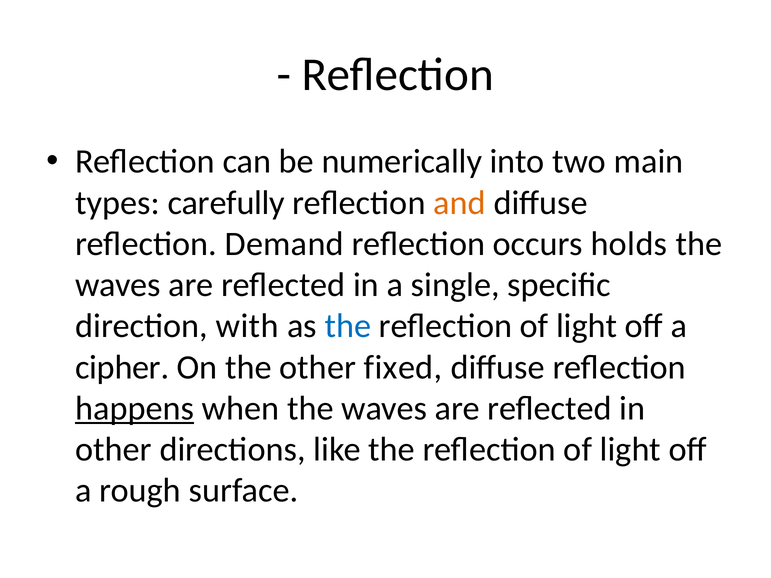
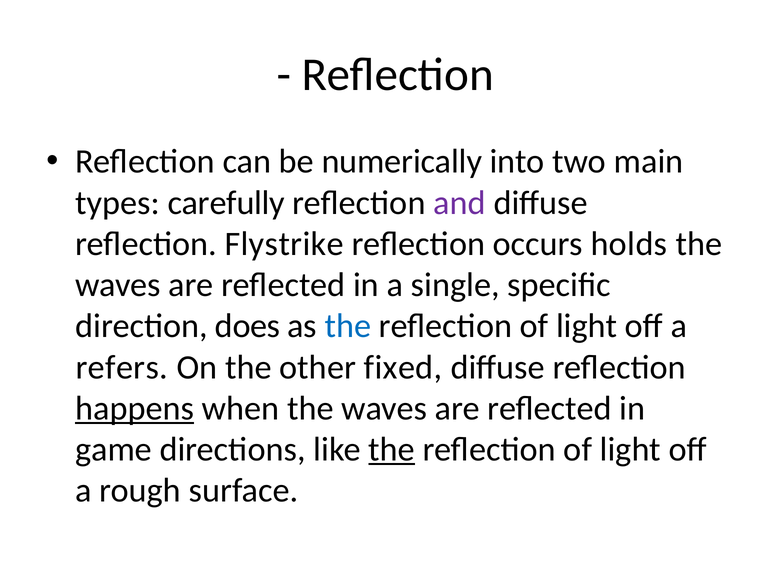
and colour: orange -> purple (460, 203)
Demand: Demand -> Flystrike (284, 244)
with: with -> does (248, 326)
cipher: cipher -> refers (122, 367)
other: other -> game (114, 450)
the underline: none -> present (392, 450)
